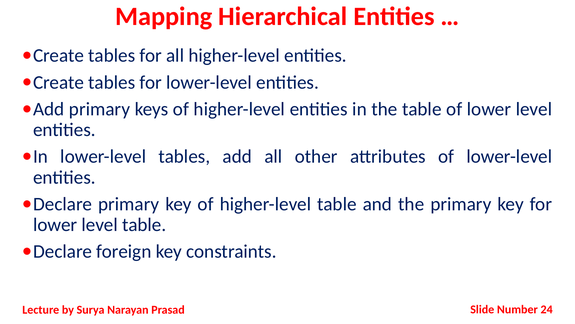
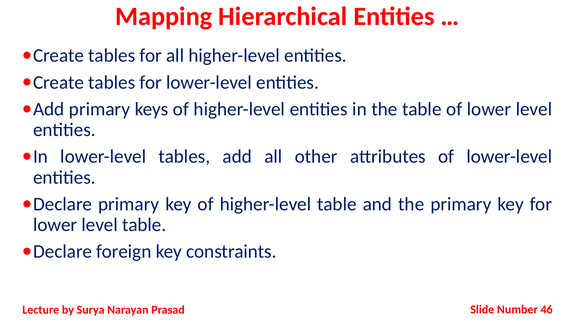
24: 24 -> 46 (547, 309)
